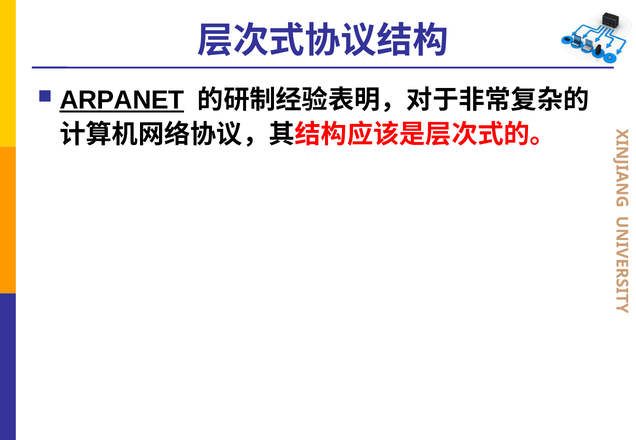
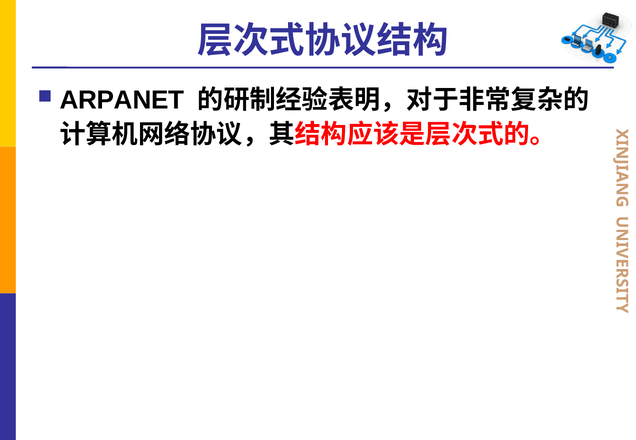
ARPANET underline: present -> none (122, 100)
